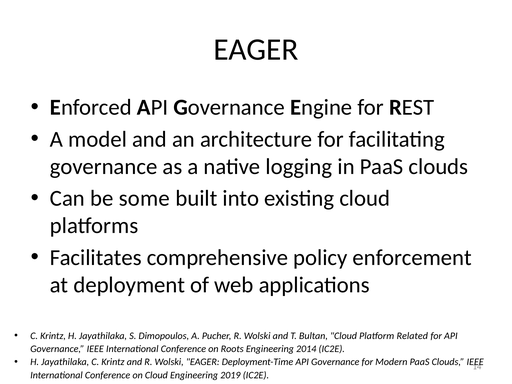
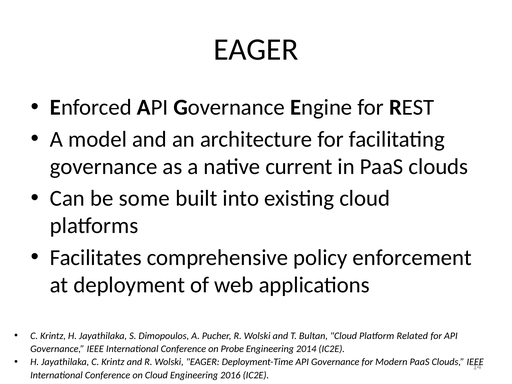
logging: logging -> current (299, 167)
Roots: Roots -> Probe (232, 349)
2019: 2019 -> 2016 (230, 375)
